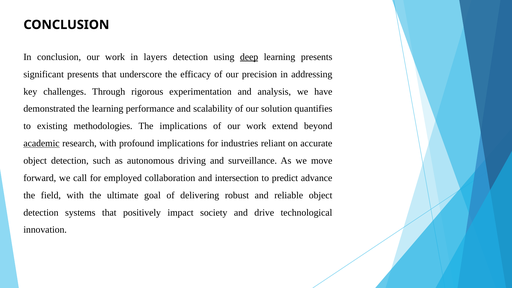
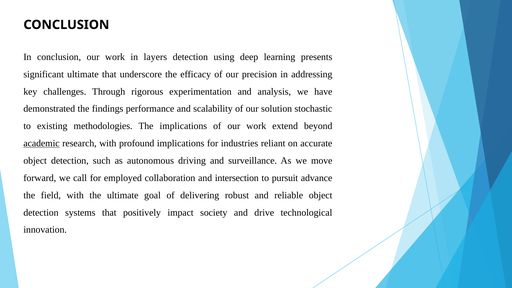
deep underline: present -> none (249, 57)
significant presents: presents -> ultimate (83, 74)
the learning: learning -> findings (108, 109)
quantifies: quantifies -> stochastic (313, 109)
predict: predict -> pursuit (285, 178)
